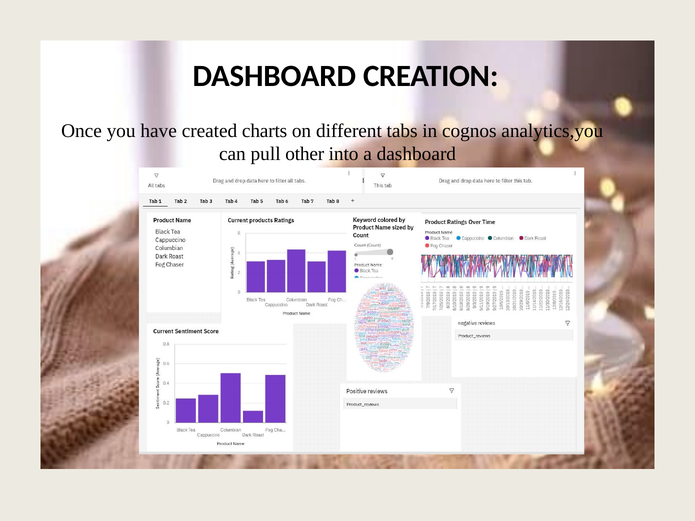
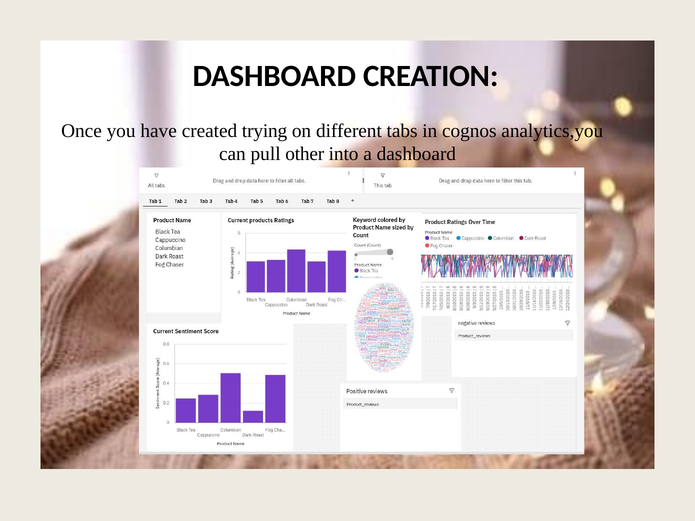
charts: charts -> trying (265, 131)
